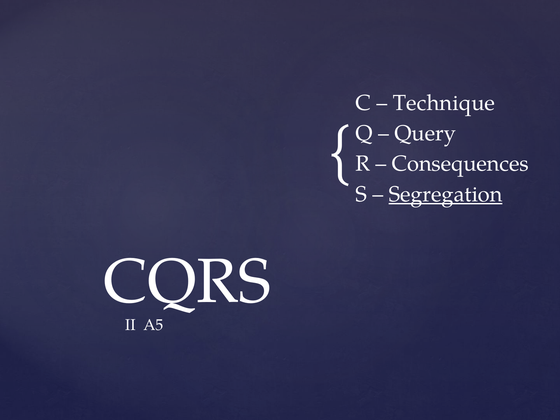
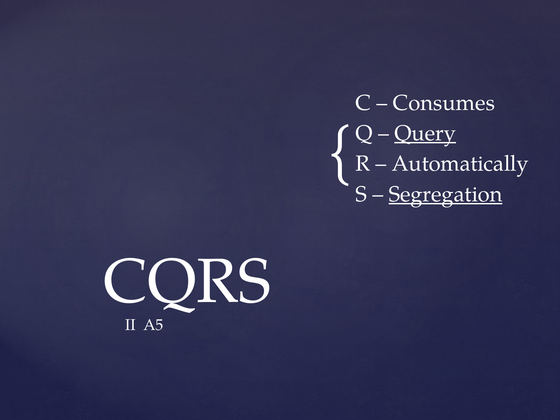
Technique: Technique -> Consumes (444, 103)
Query underline: none -> present (425, 133)
Consequences: Consequences -> Automatically (460, 164)
